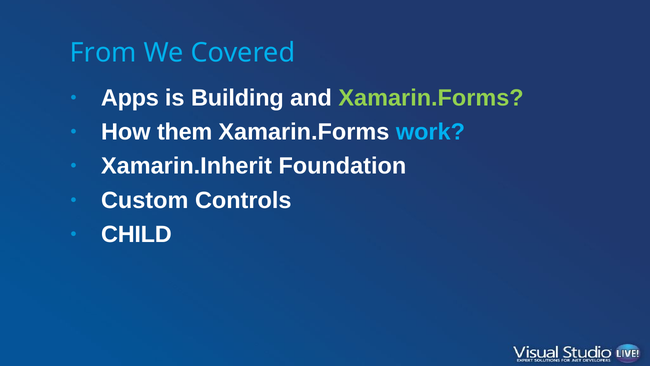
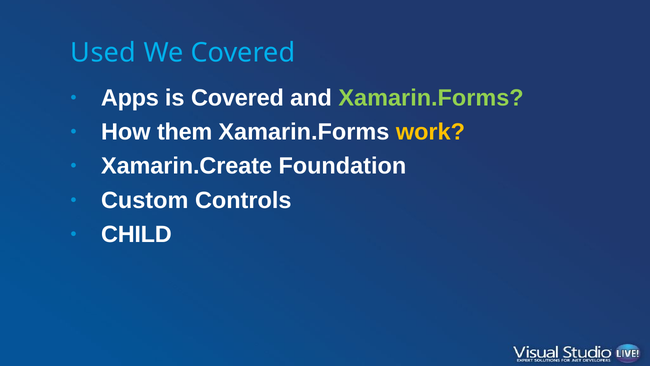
From: From -> Used (103, 53)
is Building: Building -> Covered (237, 98)
work colour: light blue -> yellow (430, 132)
Xamarin.Inherit: Xamarin.Inherit -> Xamarin.Create (187, 166)
